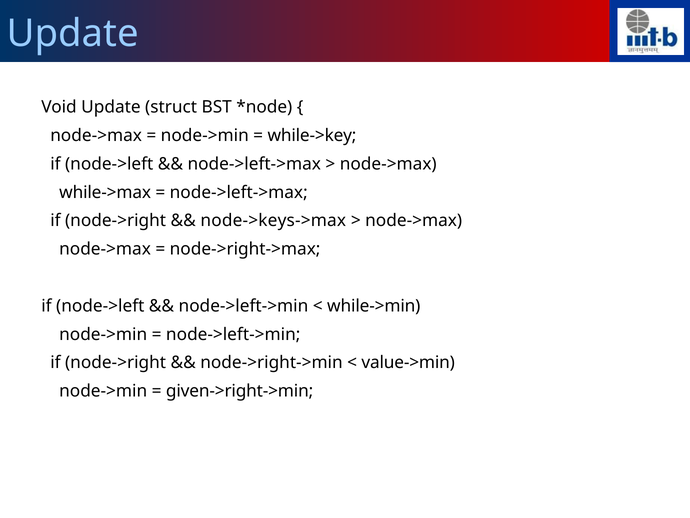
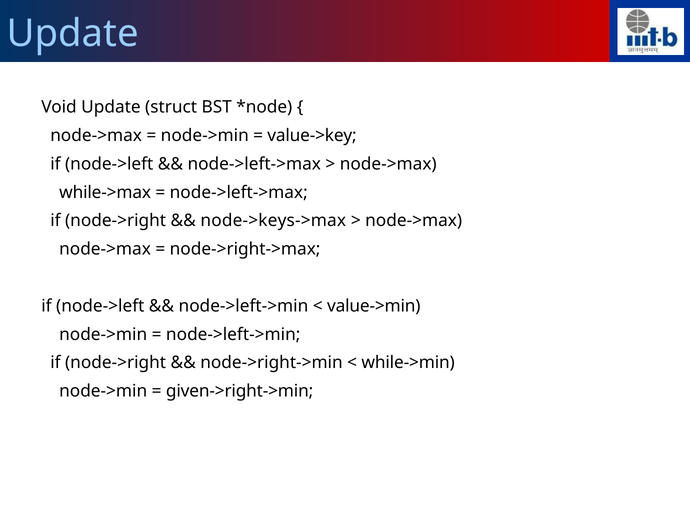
while->key: while->key -> value->key (312, 135)
while->min: while->min -> value->min (374, 306)
value->min: value->min -> while->min (408, 362)
